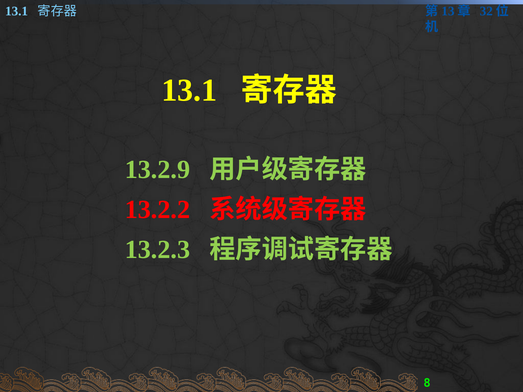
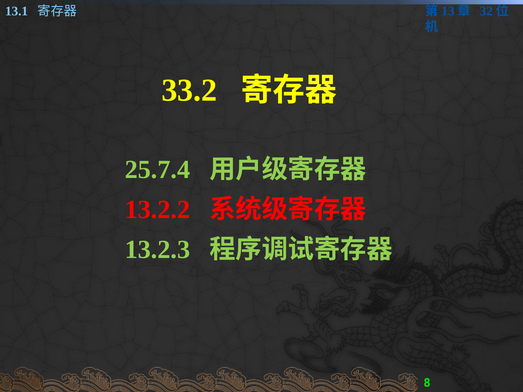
13.1: 13.1 -> 33.2 (189, 90)
13.2.9: 13.2.9 -> 25.7.4 (157, 170)
